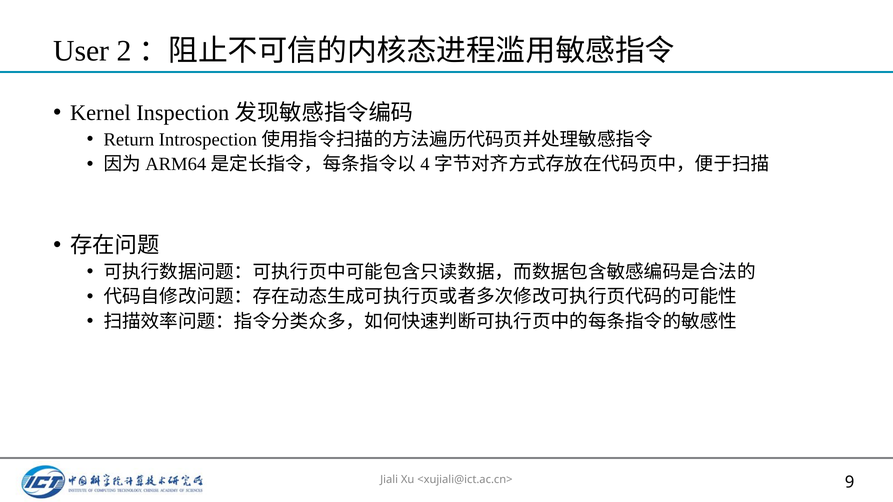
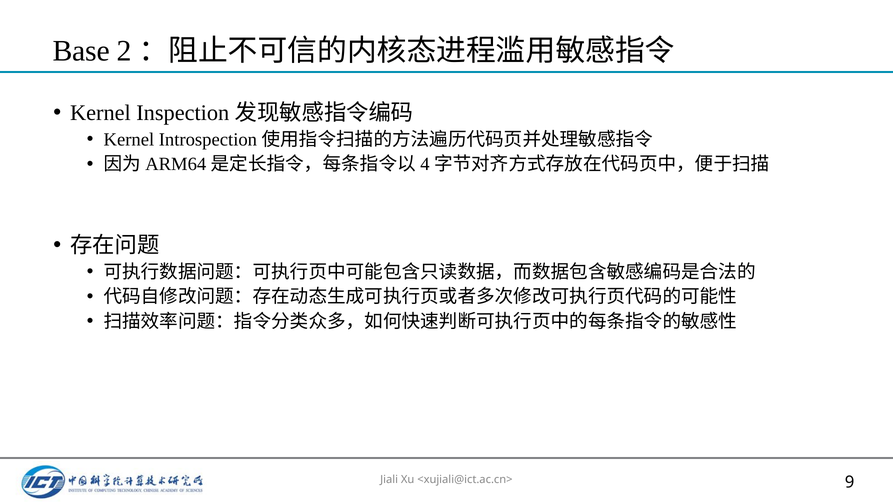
User: User -> Base (81, 51)
Return: Return -> Kernel (129, 140)
